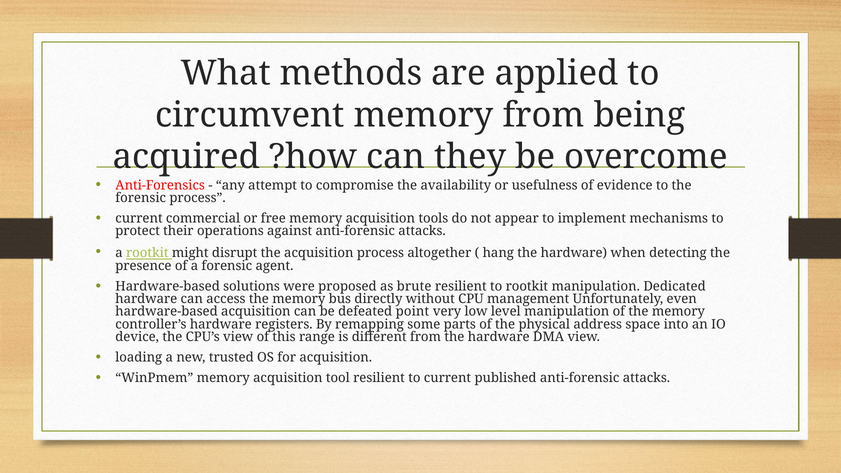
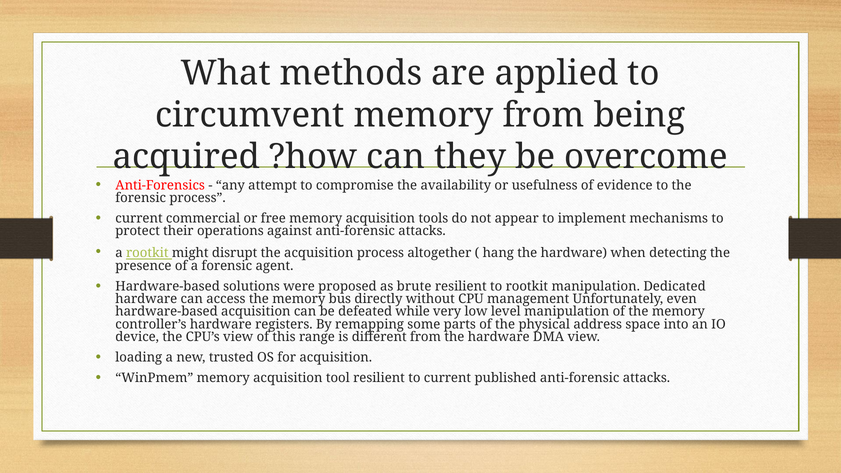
point: point -> while (413, 312)
